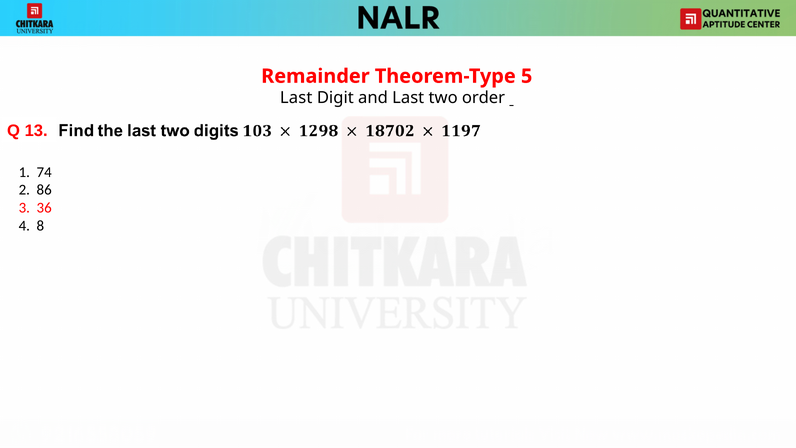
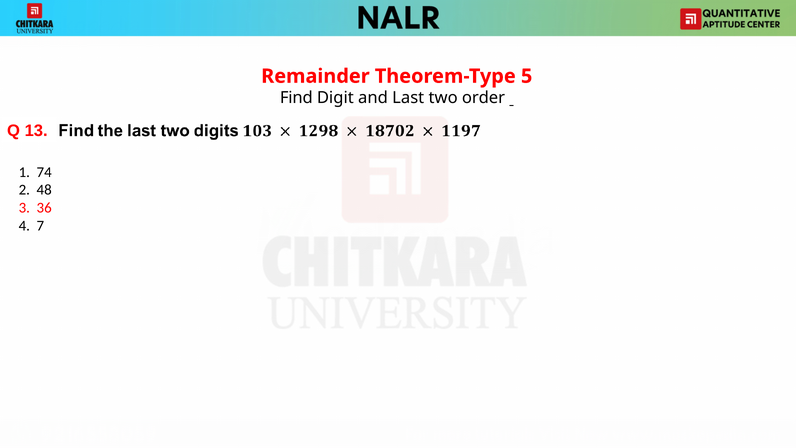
Last: Last -> Find (296, 98)
86: 86 -> 48 (44, 190)
8: 8 -> 7 (40, 226)
